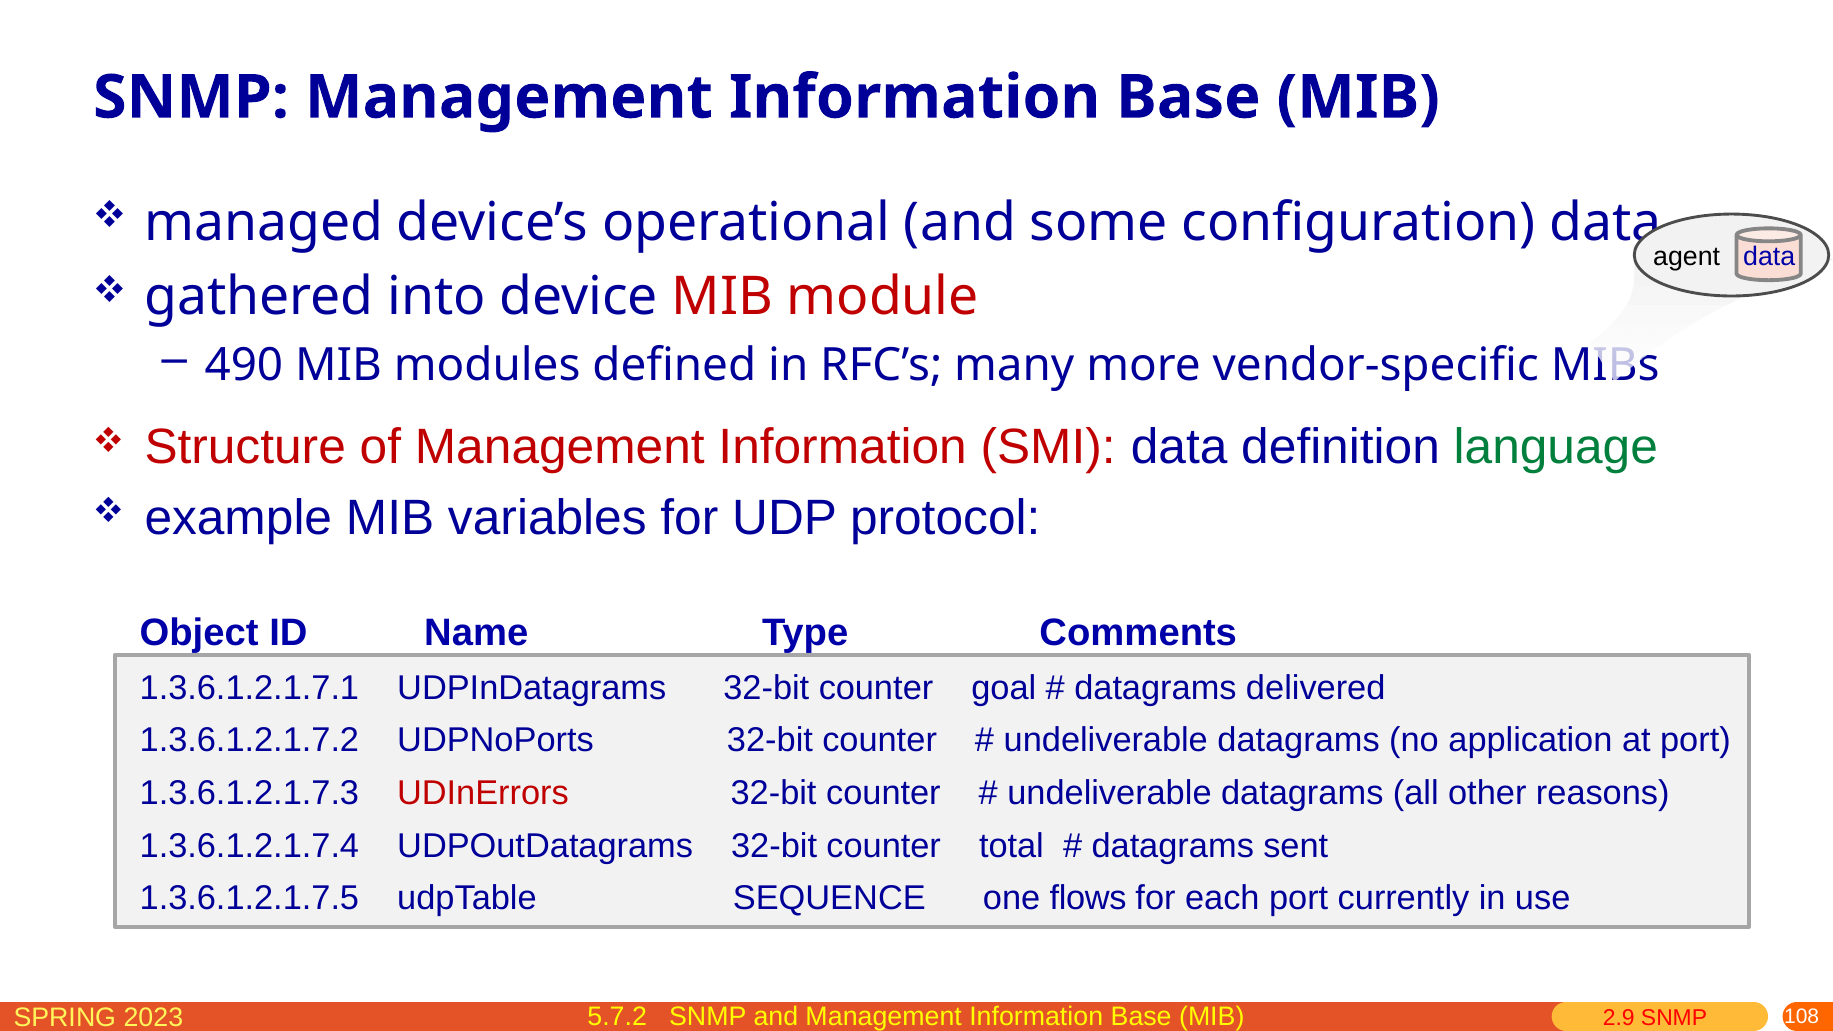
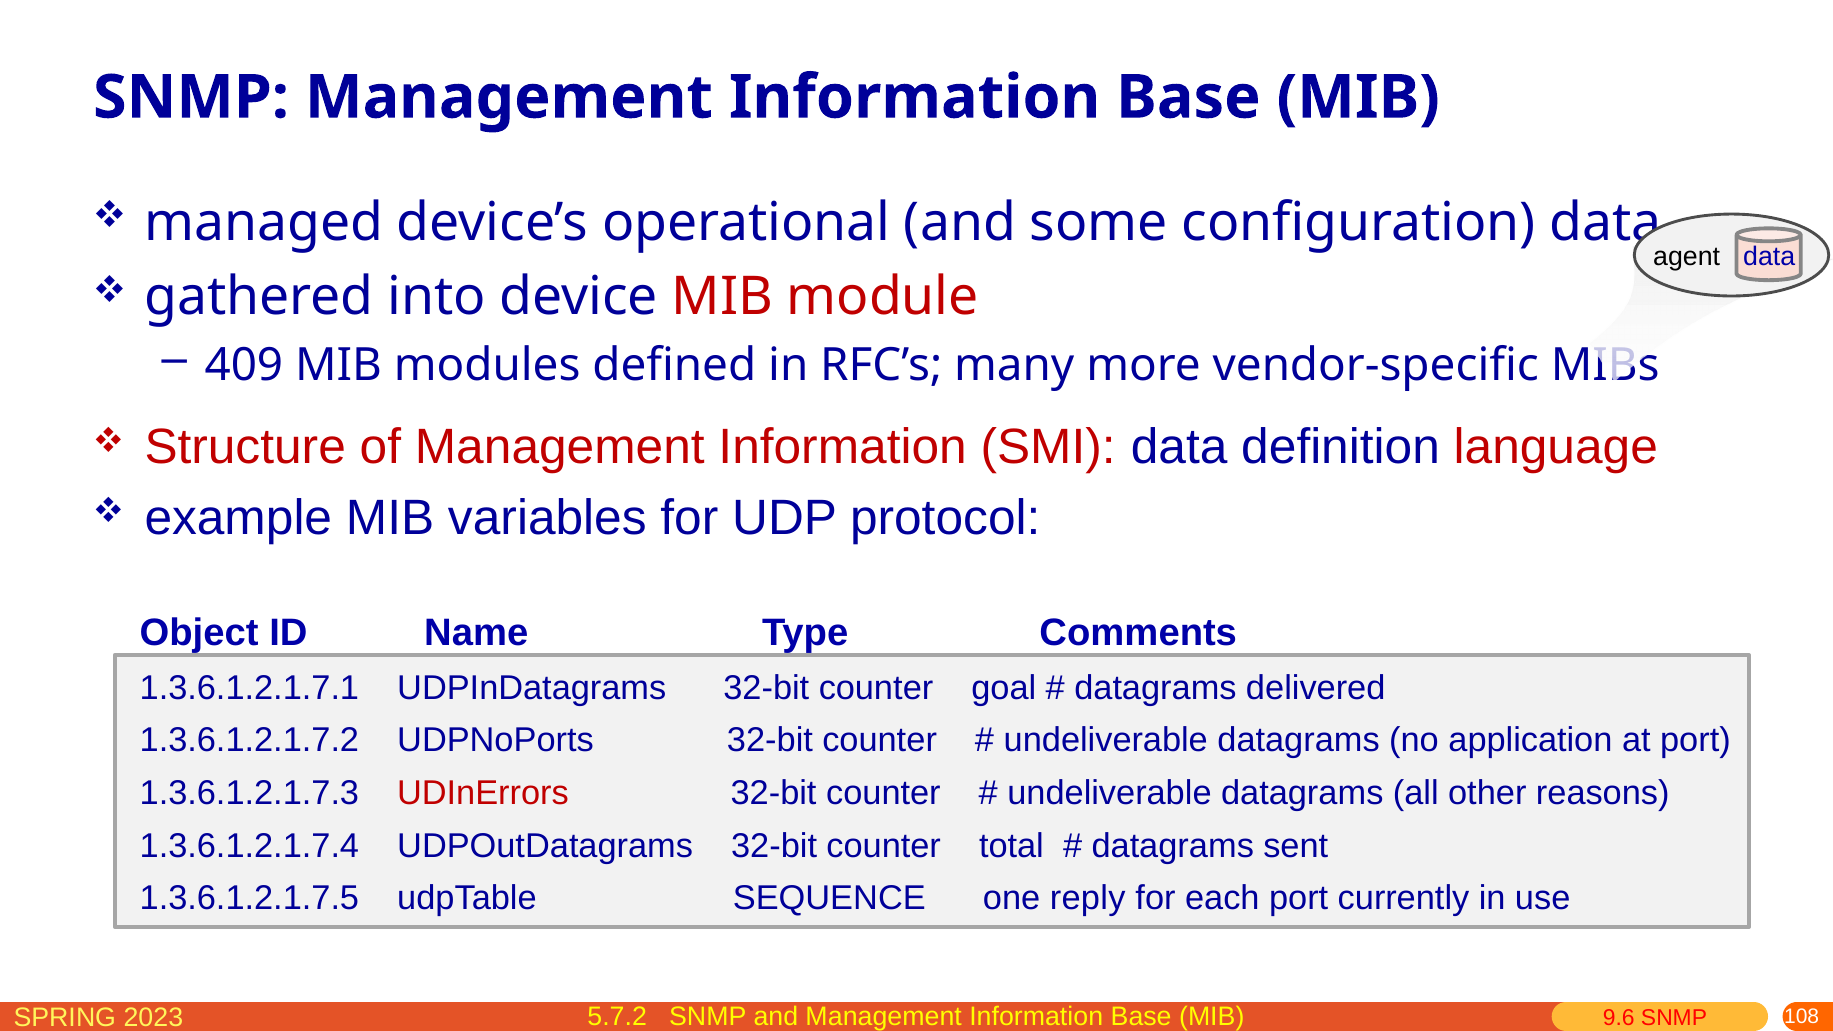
490: 490 -> 409 (244, 365)
language colour: green -> red (1556, 447)
flows: flows -> reply (1088, 899)
2.9: 2.9 -> 9.6 (1619, 1018)
